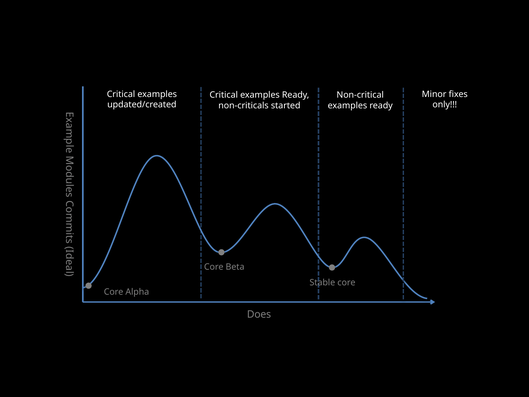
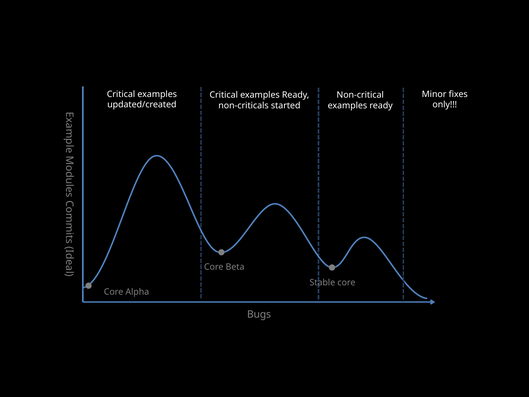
Does: Does -> Bugs (259, 314)
